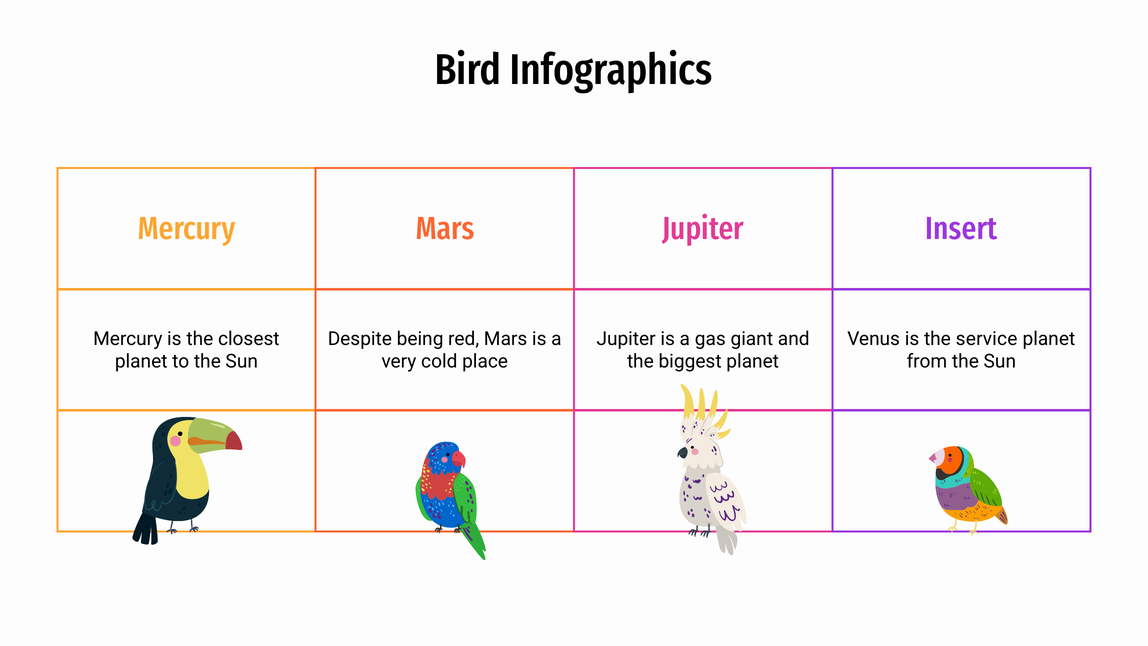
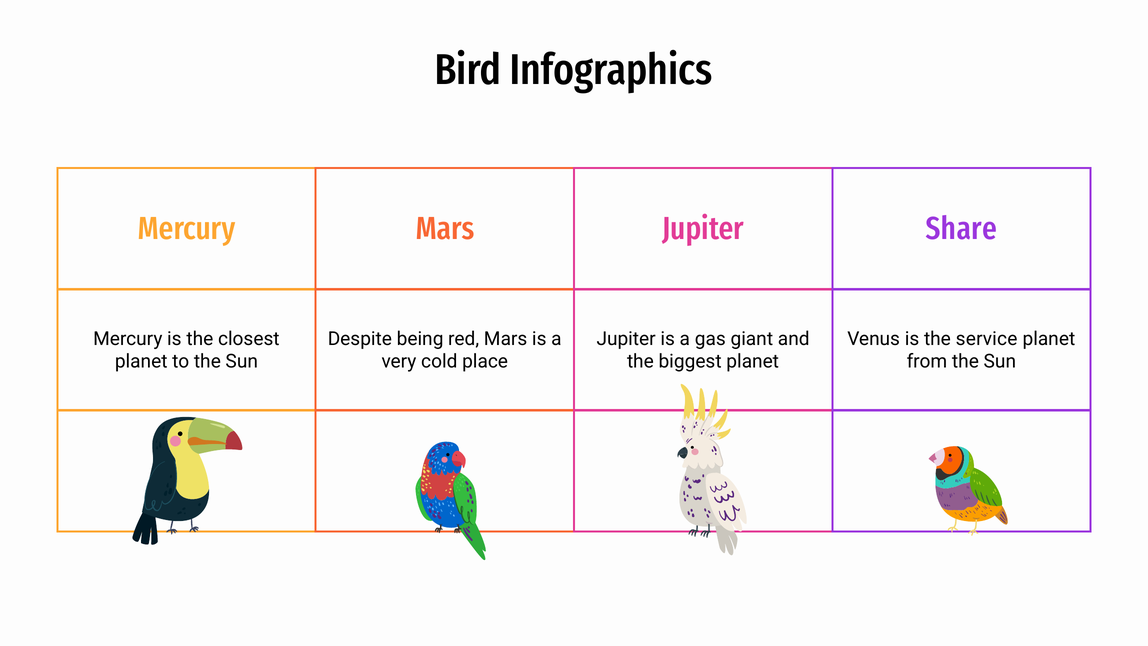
Insert: Insert -> Share (961, 229)
